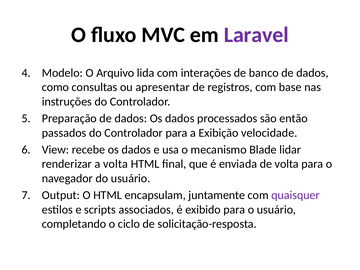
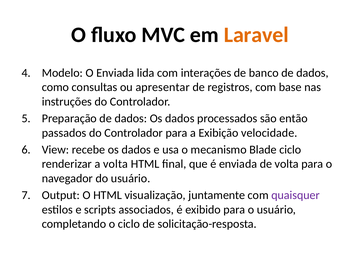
Laravel colour: purple -> orange (256, 35)
O Arquivo: Arquivo -> Enviada (115, 73)
Blade lidar: lidar -> ciclo (290, 150)
encapsulam: encapsulam -> visualização (155, 195)
